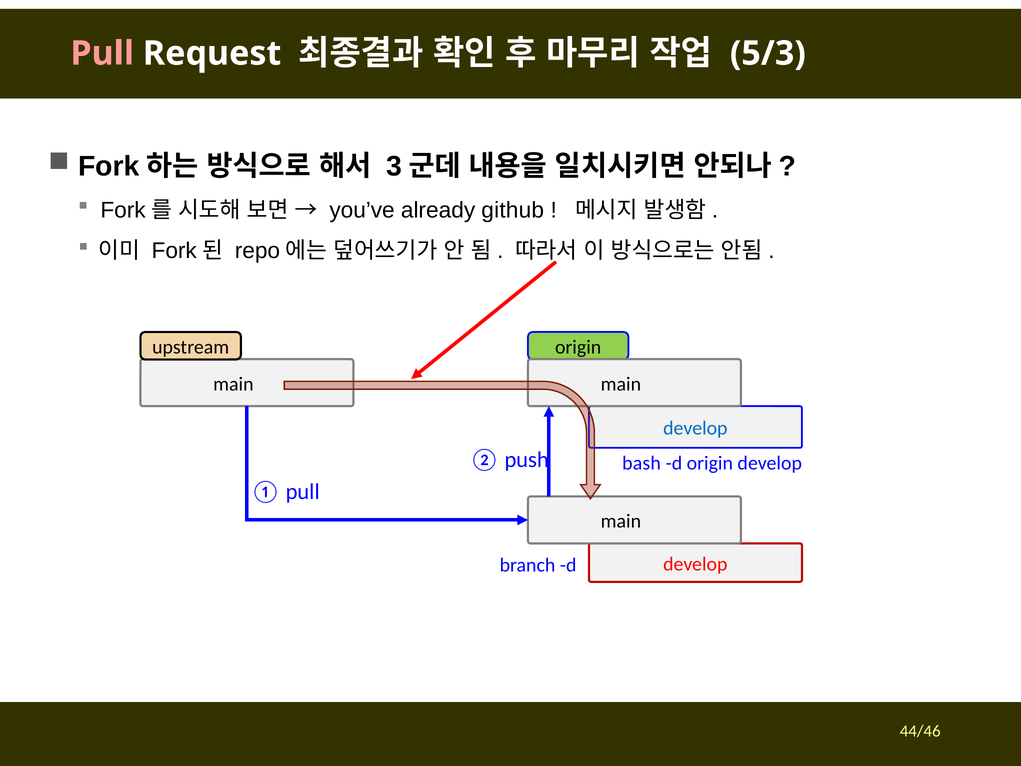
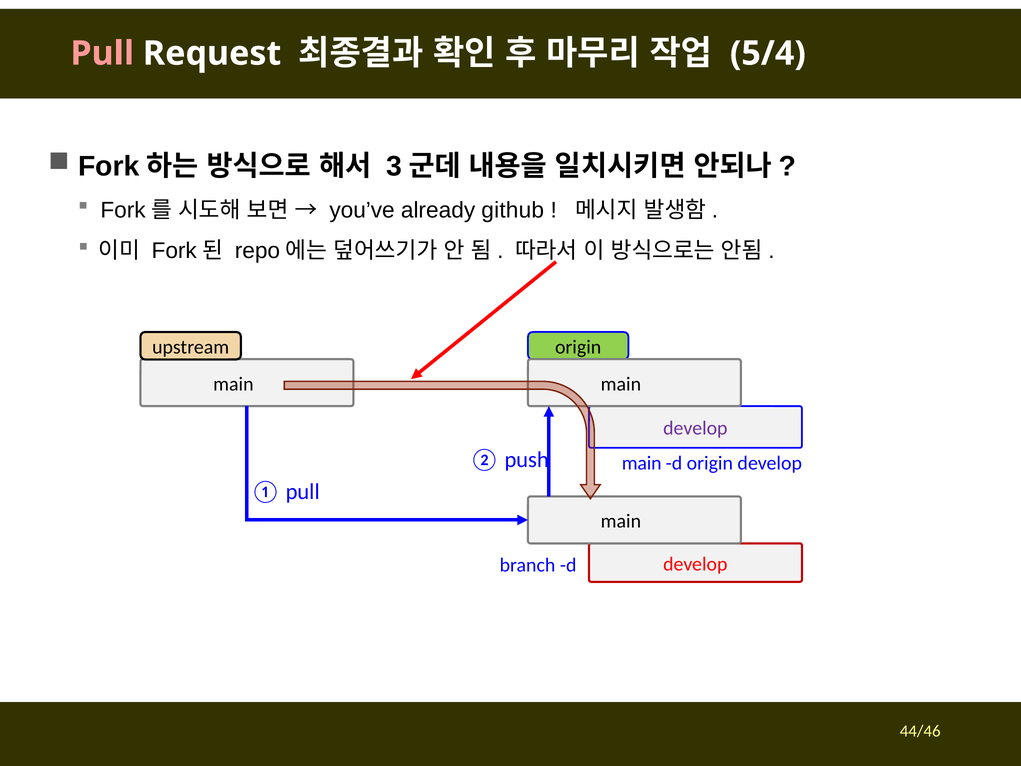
5/3: 5/3 -> 5/4 (768, 53)
develop colour: blue -> purple (695, 428)
bash: bash -> main (642, 463)
